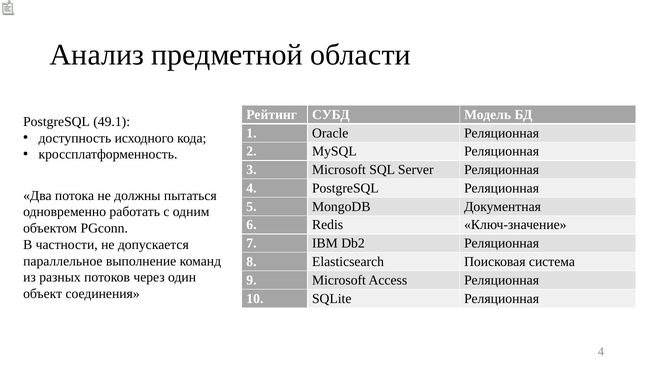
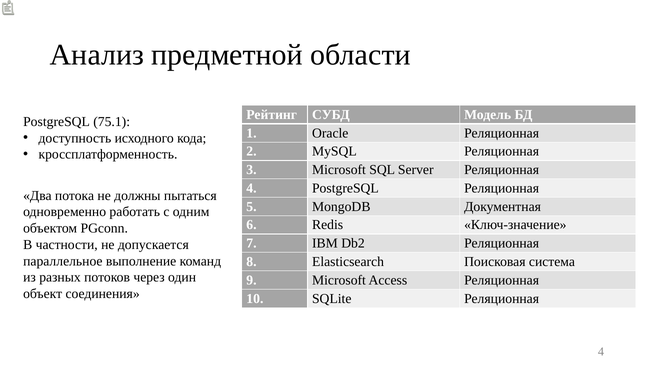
49.1: 49.1 -> 75.1 (112, 122)
